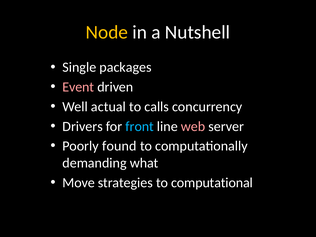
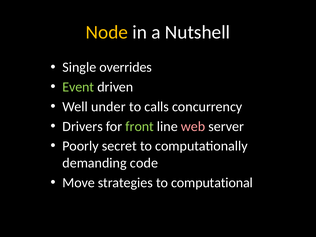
packages: packages -> overrides (126, 67)
Event colour: pink -> light green (78, 87)
actual: actual -> under (108, 107)
front colour: light blue -> light green (140, 126)
found: found -> secret (119, 146)
what: what -> code (144, 163)
